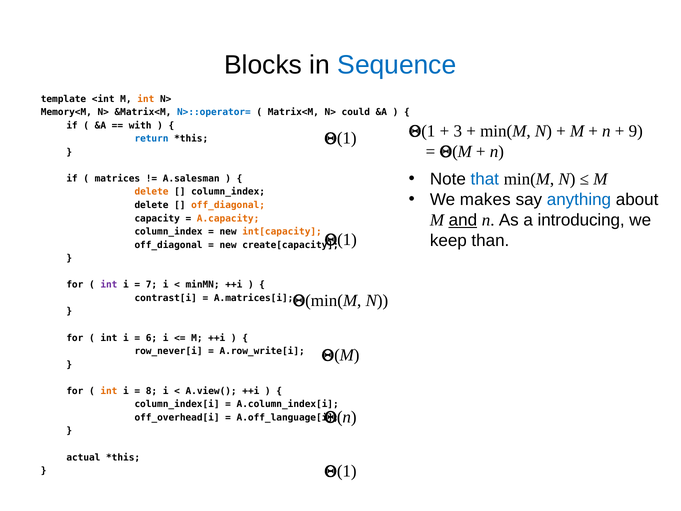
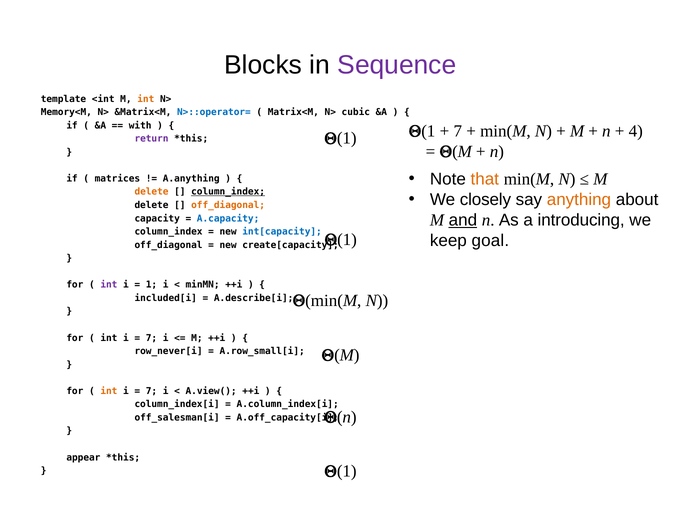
Sequence colour: blue -> purple (397, 65)
could: could -> cubic (356, 112)
3: 3 -> 7 (458, 131)
9: 9 -> 4 (636, 131)
return colour: blue -> purple (152, 139)
that colour: blue -> orange (485, 179)
A.salesman: A.salesman -> A.anything (191, 178)
column_index underline: none -> present (228, 192)
makes: makes -> closely (485, 200)
anything colour: blue -> orange (579, 200)
A.capacity colour: orange -> blue (228, 218)
int[capacity colour: orange -> blue (282, 232)
than: than -> goal (490, 240)
7: 7 -> 1 (151, 285)
contrast[i: contrast[i -> included[i (166, 298)
A.matrices[i: A.matrices[i -> A.describe[i (254, 298)
6: 6 -> 7 (151, 338)
A.row_write[i: A.row_write[i -> A.row_small[i (262, 351)
8: 8 -> 7 (151, 391)
off_overhead[i: off_overhead[i -> off_salesman[i (177, 417)
A.off_language[i: A.off_language[i -> A.off_capacity[i (288, 417)
actual: actual -> appear (83, 457)
